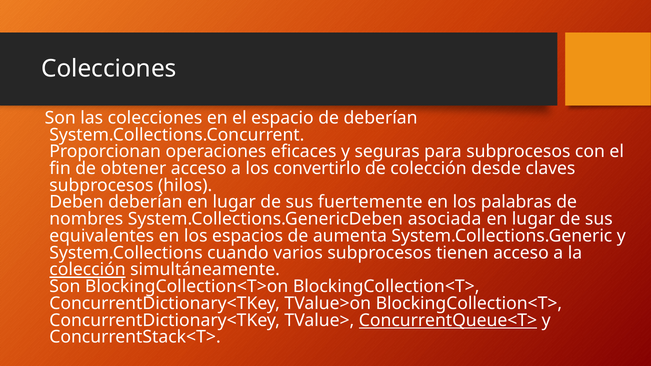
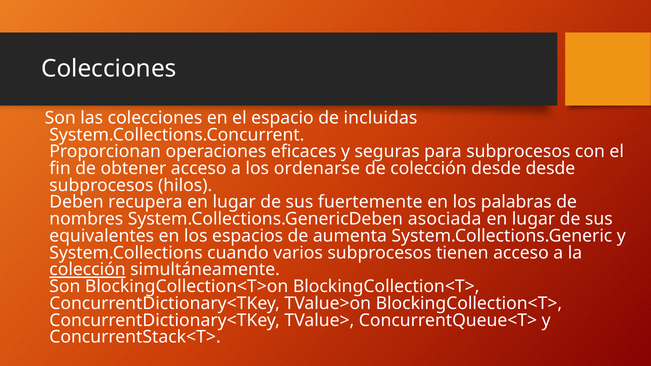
de deberían: deberían -> incluidas (380, 118)
convertirlo: convertirlo -> ordenarse (317, 169)
desde claves: claves -> desde (550, 169)
Deben deberían: deberían -> recupera (145, 202)
ConcurrentQueue<T> underline: present -> none (448, 320)
